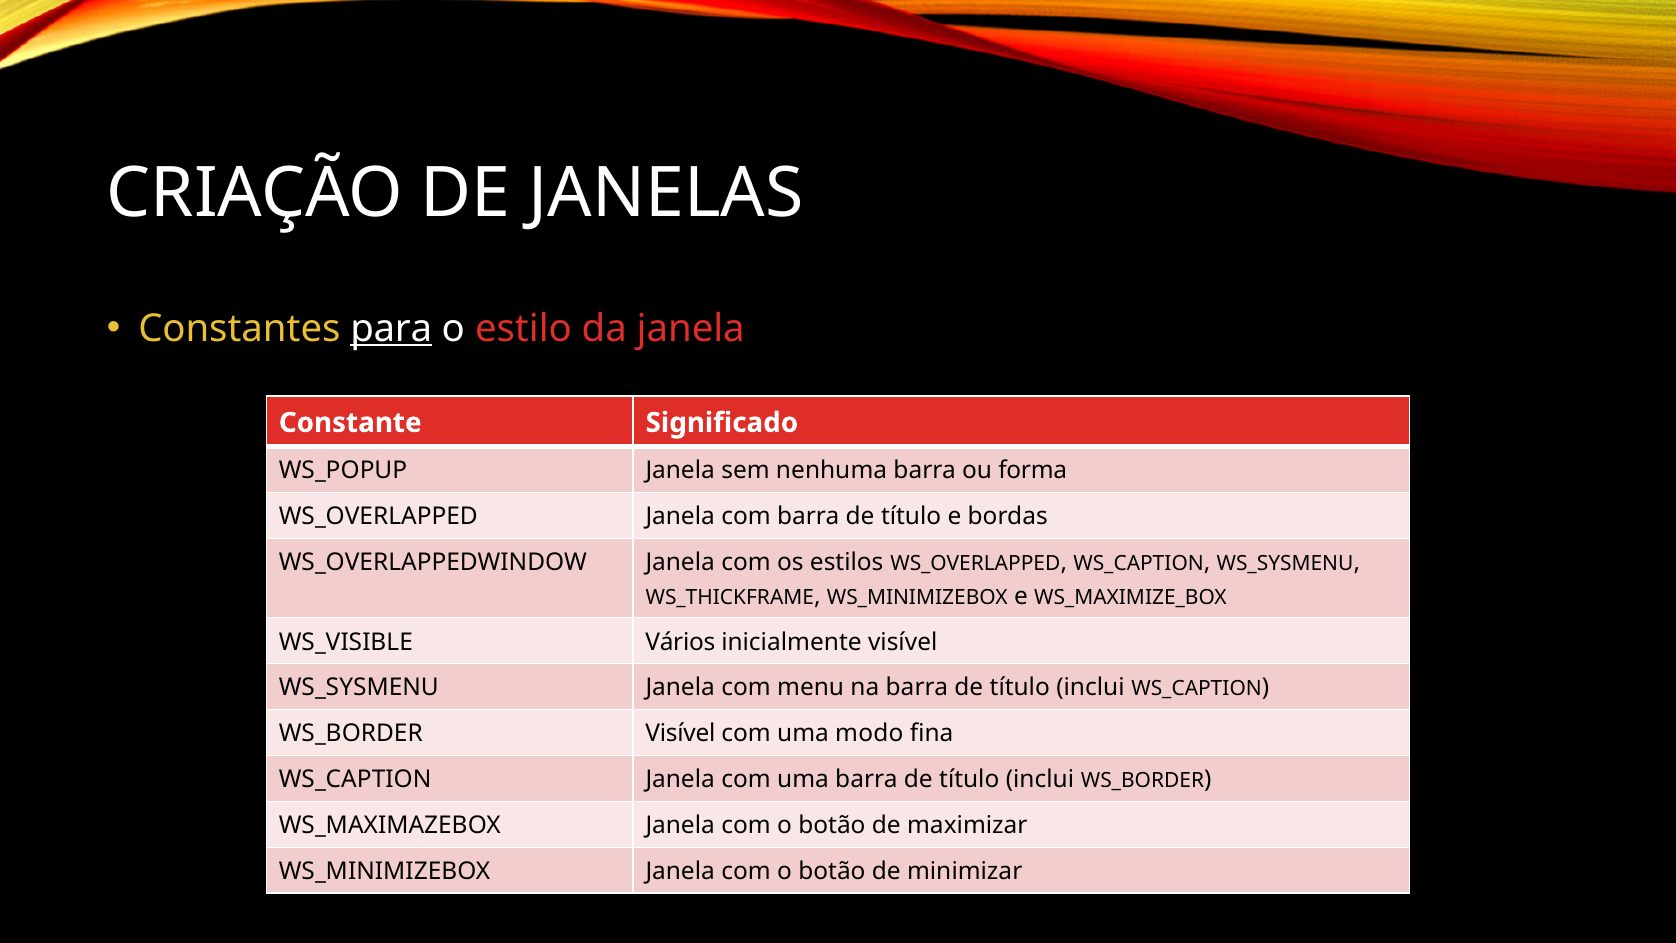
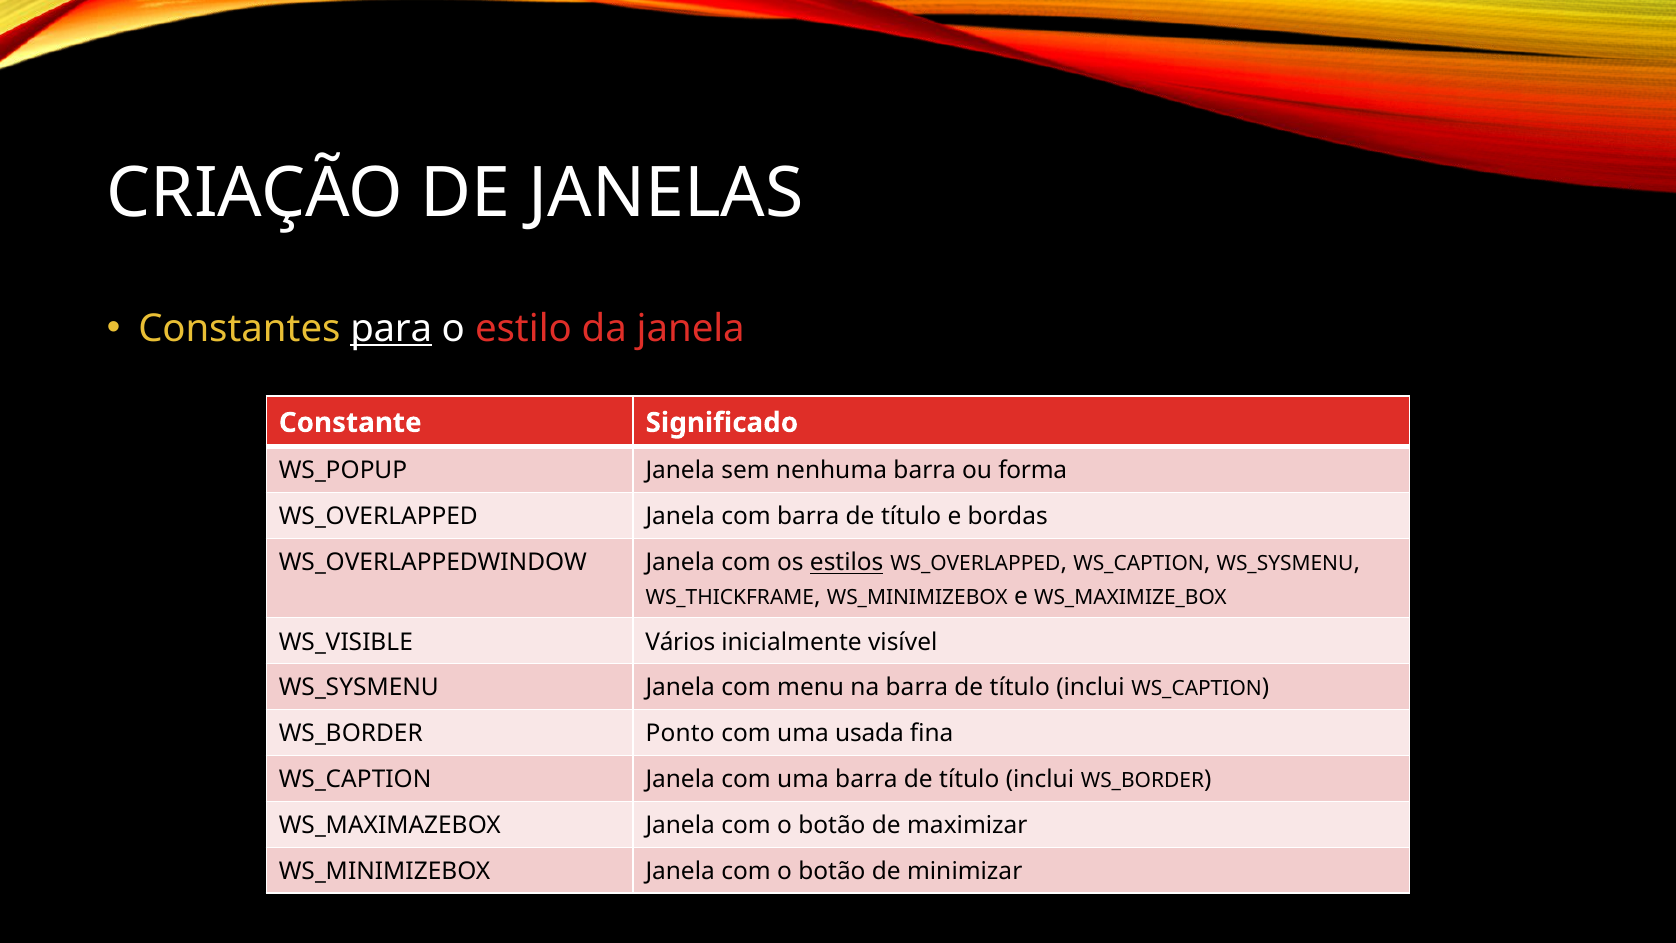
estilos underline: none -> present (847, 563)
Visível: Visível -> Ponto (680, 734)
modo: modo -> usada (869, 734)
